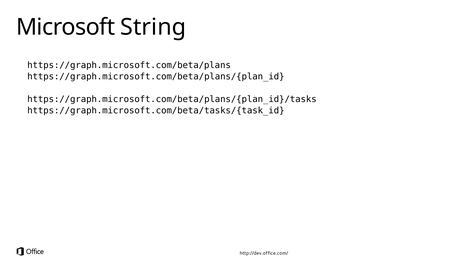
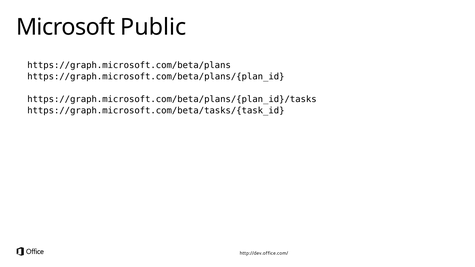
String: String -> Public (153, 27)
